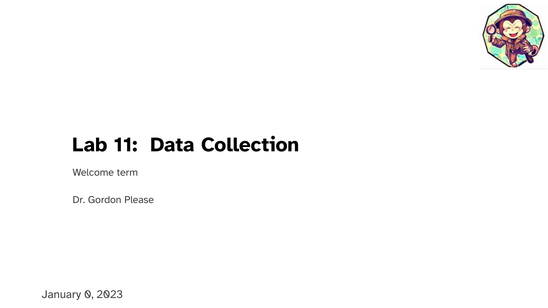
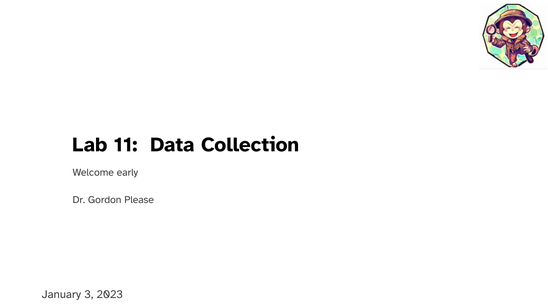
term: term -> early (127, 173)
0: 0 -> 3 (89, 295)
